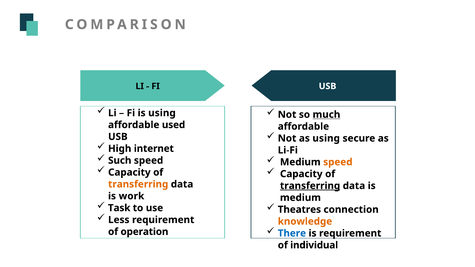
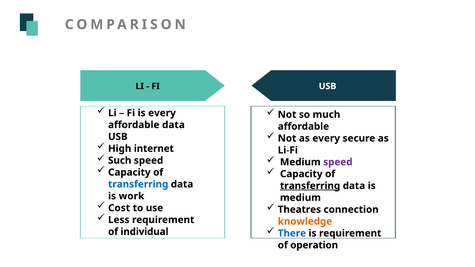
is using: using -> every (162, 113)
much underline: present -> none (326, 115)
affordable used: used -> data (173, 125)
as using: using -> every (326, 138)
speed colour: orange -> purple (338, 162)
transferring colour: orange -> blue (138, 184)
Task: Task -> Cost (119, 208)
operation: operation -> individual (144, 232)
individual: individual -> operation (314, 245)
